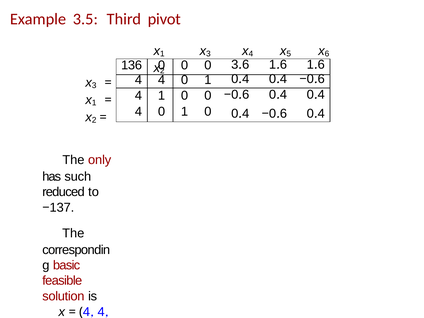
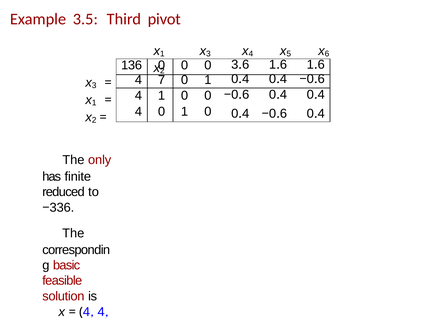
4: 4 -> 7 (162, 80)
such: such -> finite (78, 177)
137: 137 -> 336 (62, 208)
